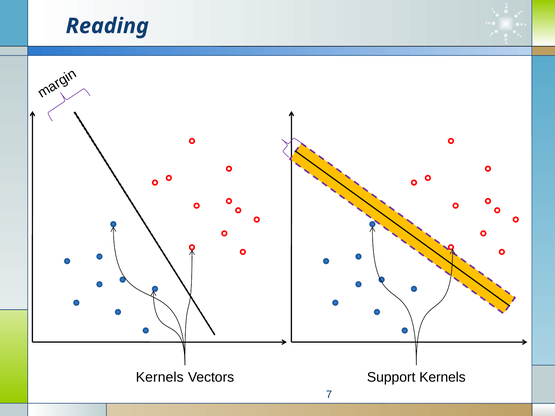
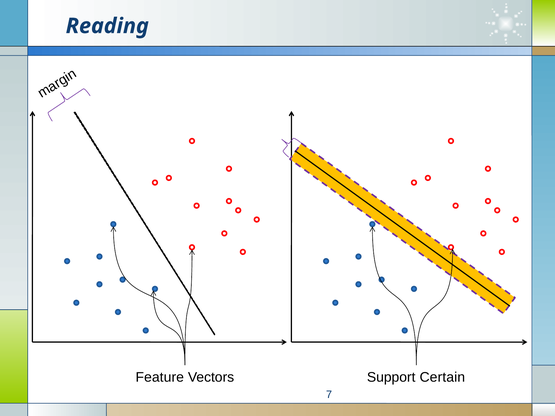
Kernels: Kernels -> Feature (160, 377)
Support Kernels: Kernels -> Certain (442, 377)
